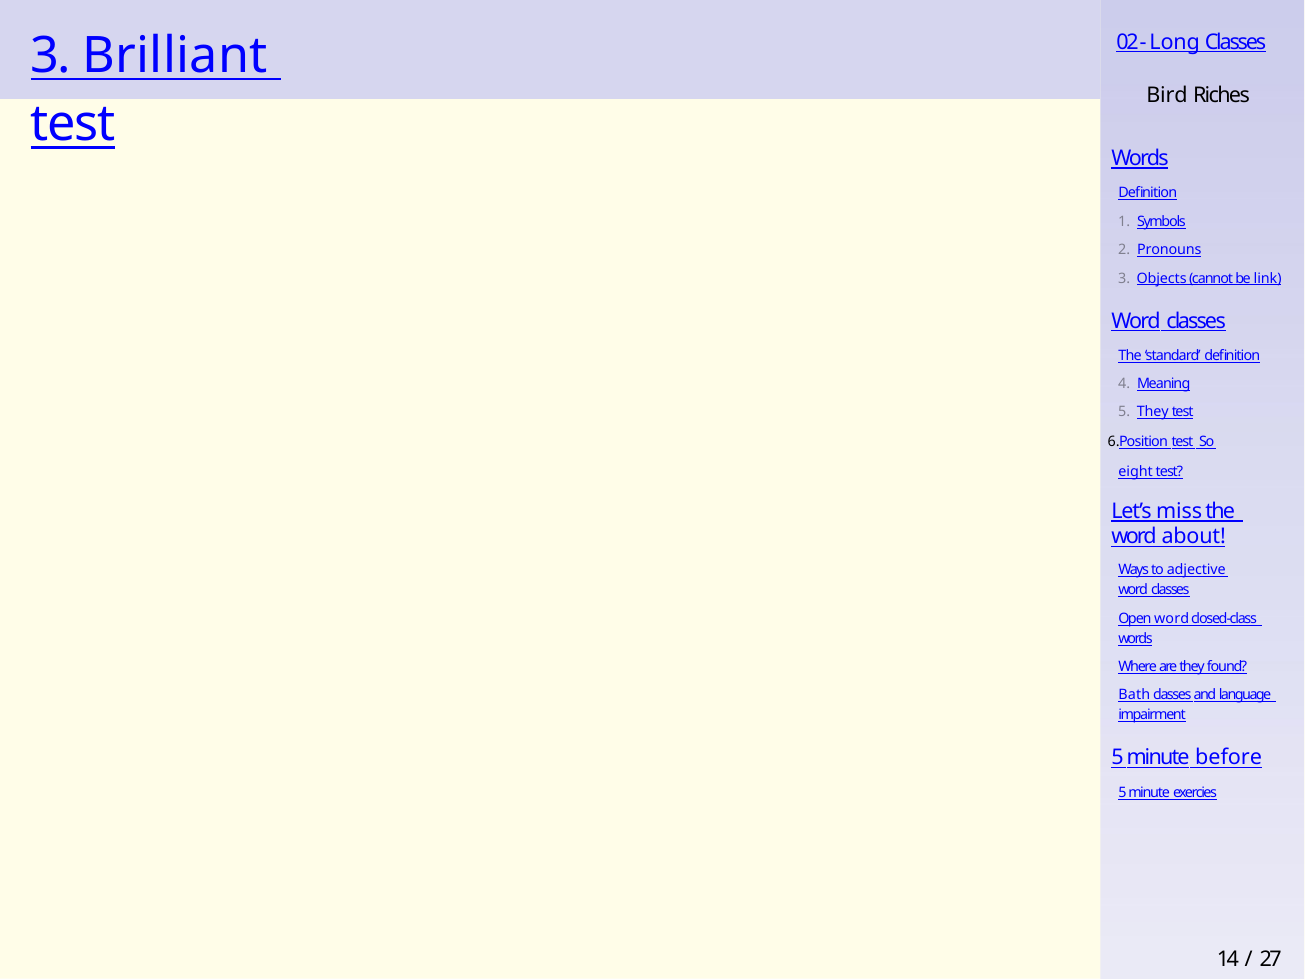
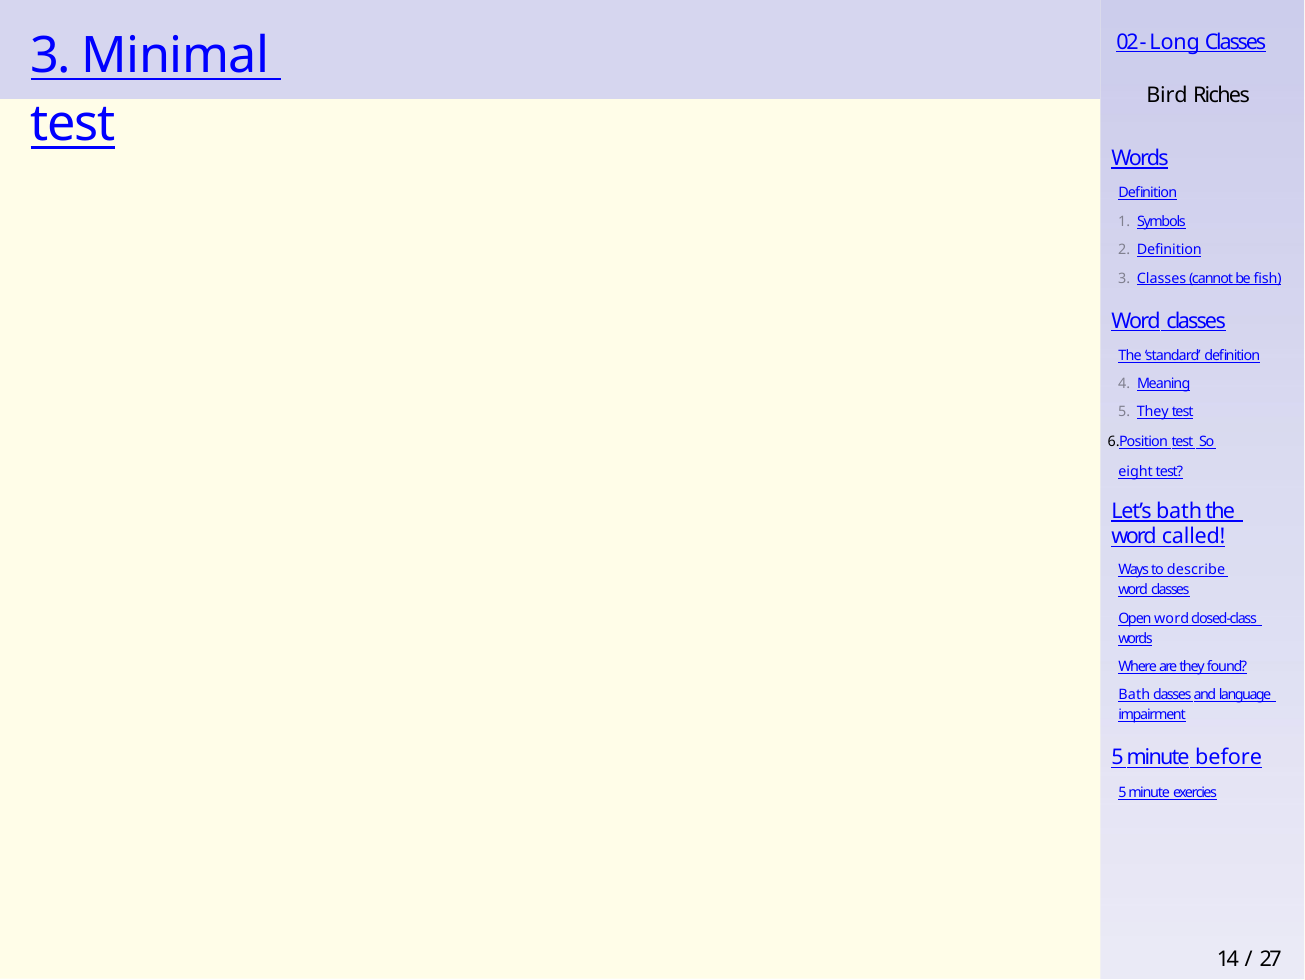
Brilliant: Brilliant -> Minimal (175, 56)
Pronouns: Pronouns -> Definition (1169, 250)
3 Objects: Objects -> Classes (1162, 278)
link: link -> fish (1268, 278)
Let’s miss: miss -> bath (1179, 511)
about: about -> called (1194, 536)
adjective: adjective -> describe (1196, 570)
